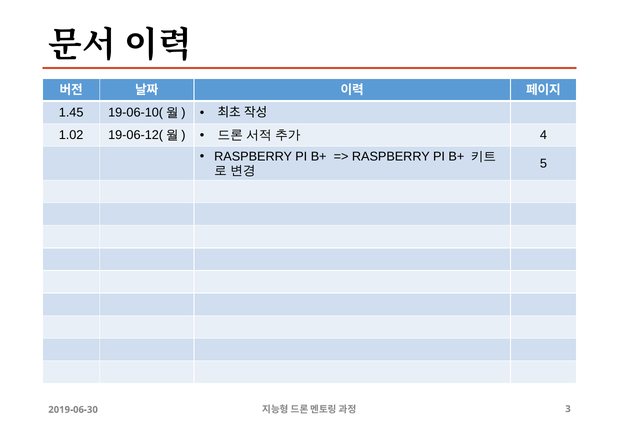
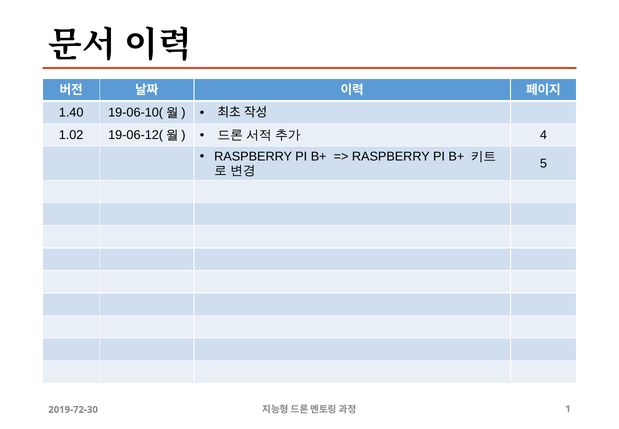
1.45: 1.45 -> 1.40 (71, 112)
2019-06-30: 2019-06-30 -> 2019-72-30 (73, 409)
3: 3 -> 1 (568, 408)
